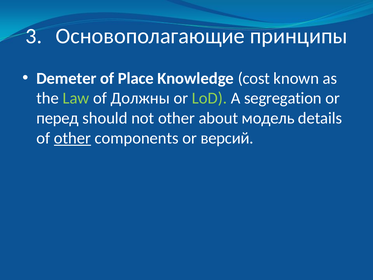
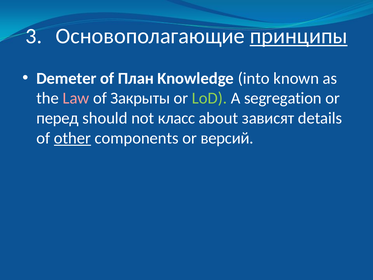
принципы underline: none -> present (299, 36)
Place: Place -> План (136, 78)
cost: cost -> into (254, 78)
Law colour: light green -> pink (76, 98)
Должны: Должны -> Закрыты (140, 98)
not other: other -> класс (176, 118)
модель: модель -> зависят (268, 118)
